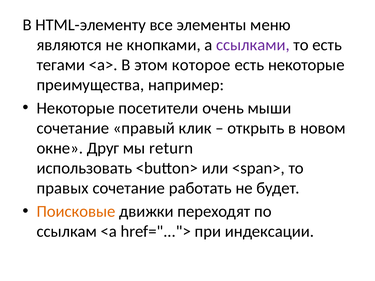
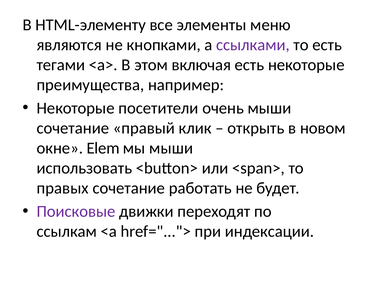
которое: которое -> включая (201, 65)
Друг: Друг -> Elem (103, 148)
мы return: return -> мыши (171, 148)
Поисковые colour: orange -> purple (76, 212)
